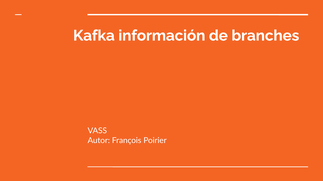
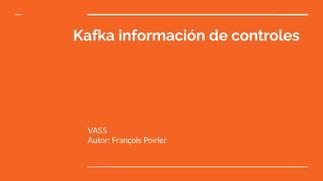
branches: branches -> controles (265, 36)
